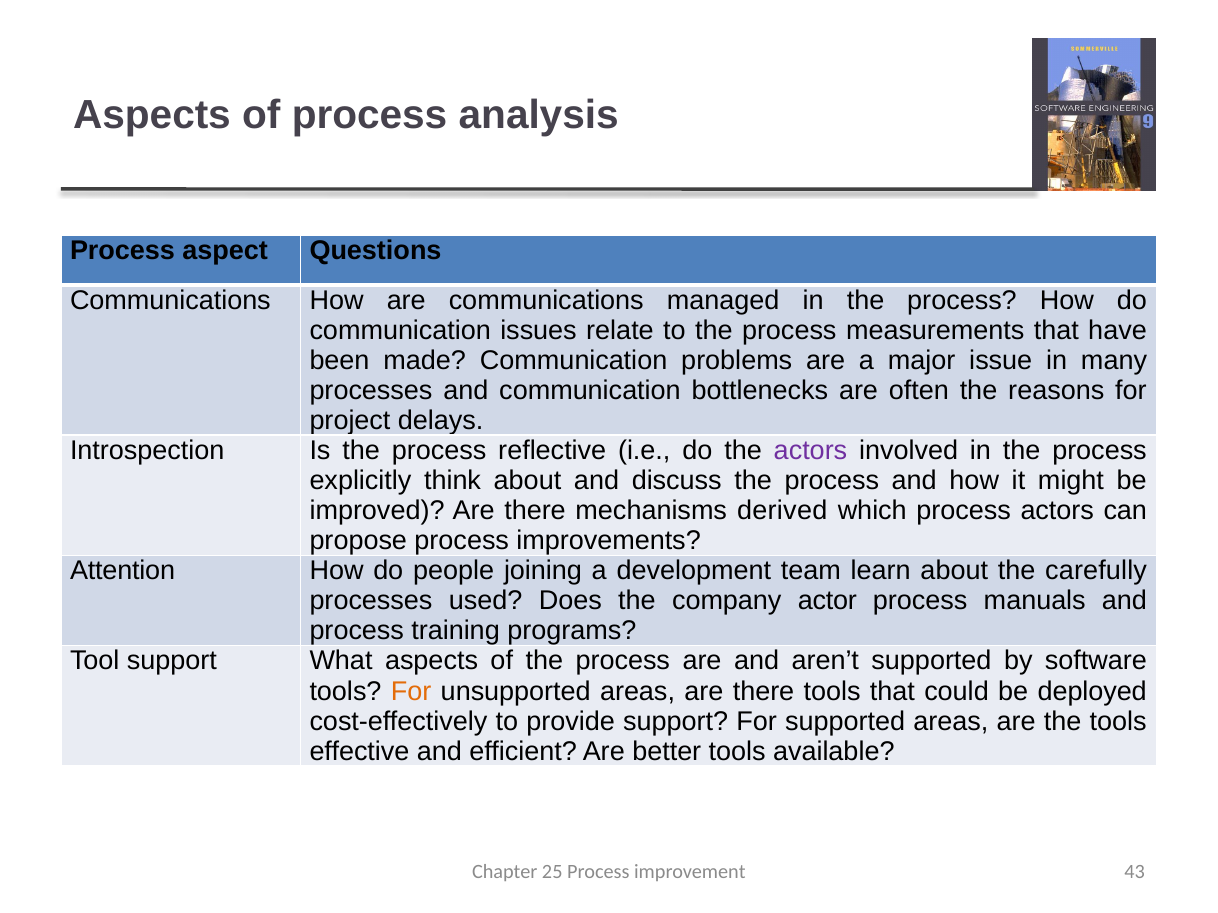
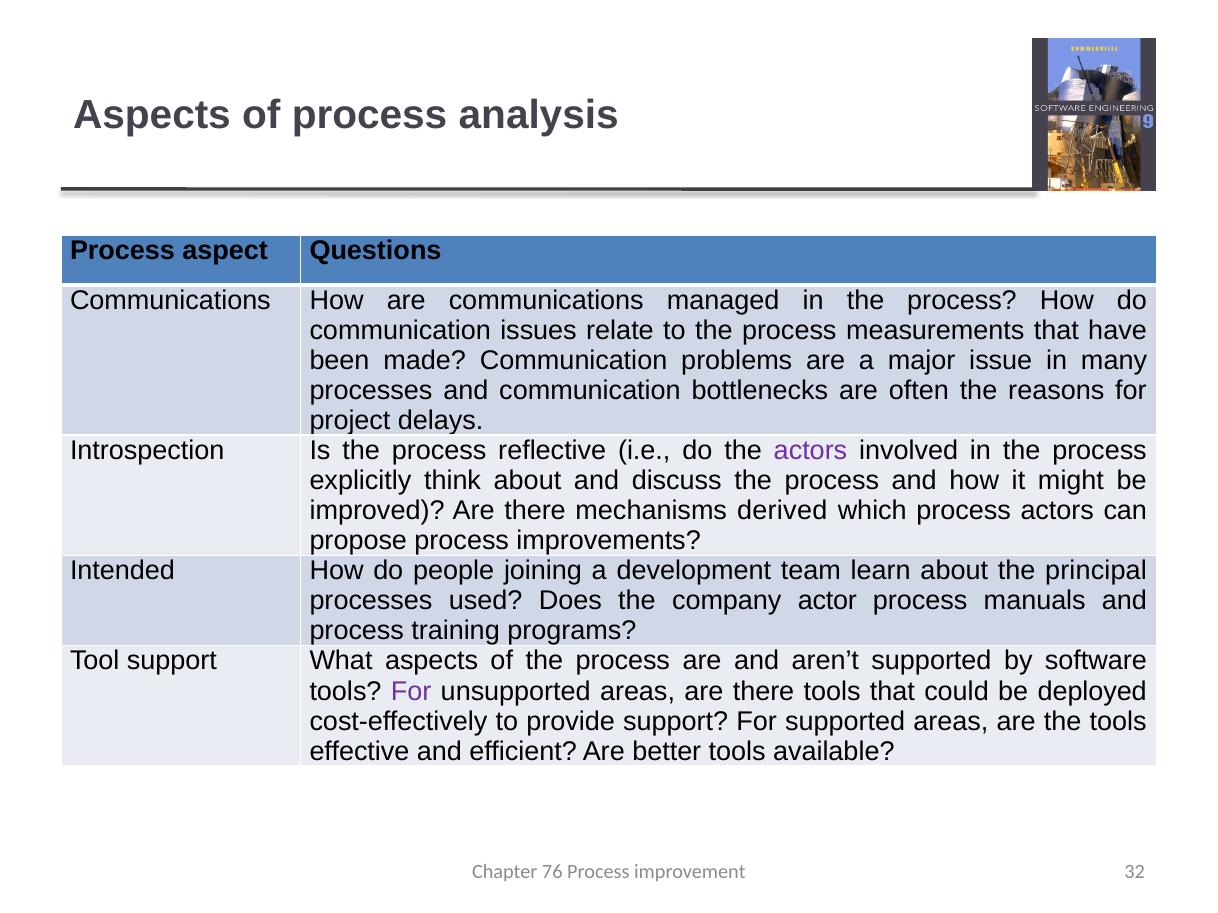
Attention: Attention -> Intended (122, 571)
carefully: carefully -> principal (1096, 571)
For colour: orange -> purple (411, 691)
25: 25 -> 76 (552, 872)
43: 43 -> 32 (1135, 872)
